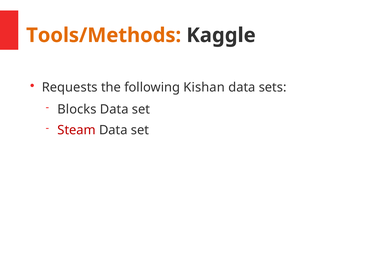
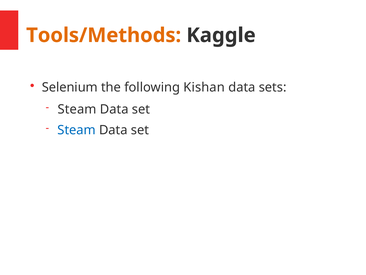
Requests: Requests -> Selenium (70, 87)
Blocks: Blocks -> Steam (77, 109)
Steam colour: red -> blue (77, 130)
